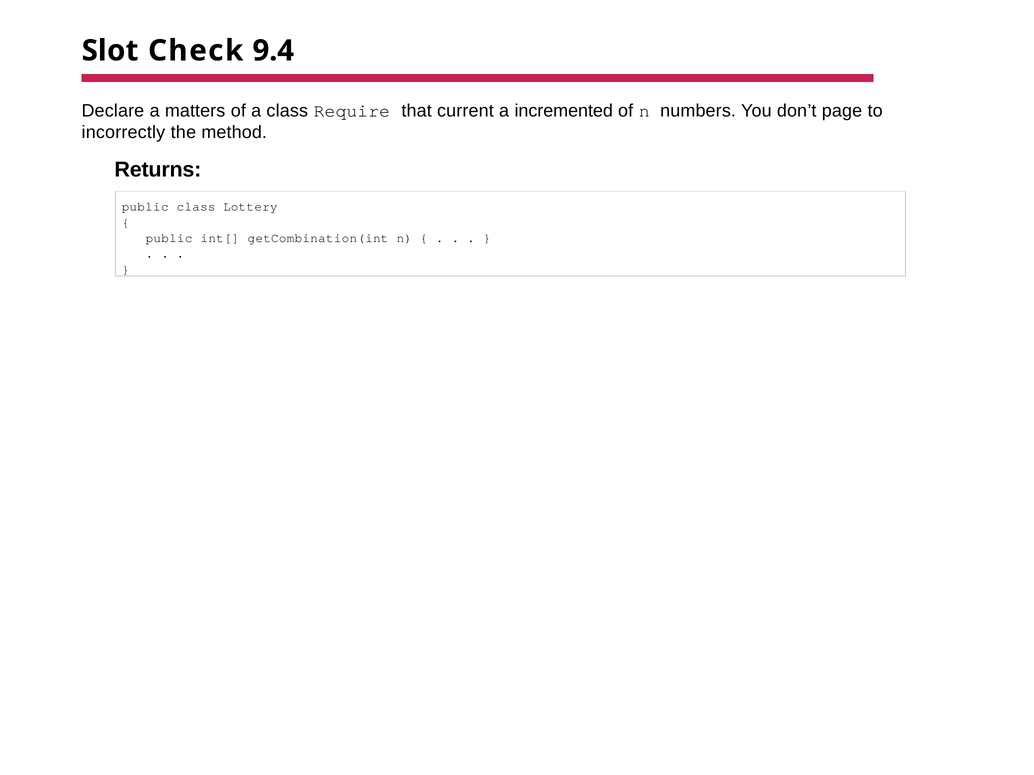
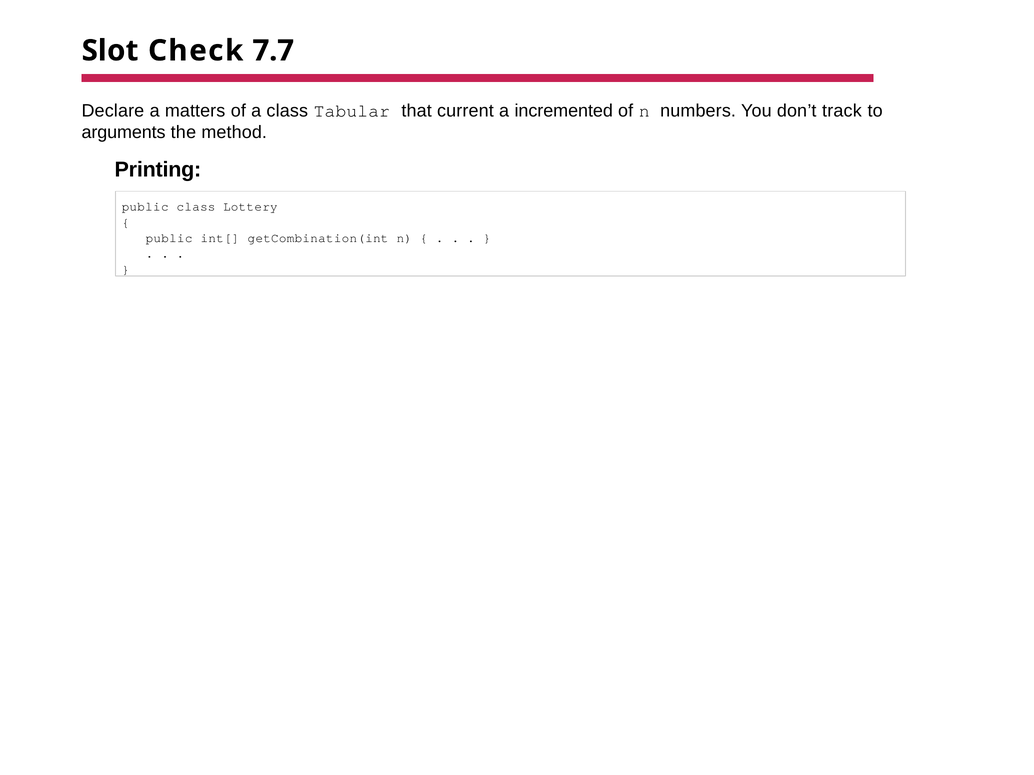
9.4: 9.4 -> 7.7 (273, 51)
Require: Require -> Tabular (352, 111)
page: page -> track (842, 111)
incorrectly: incorrectly -> arguments (124, 133)
Returns: Returns -> Printing (158, 170)
